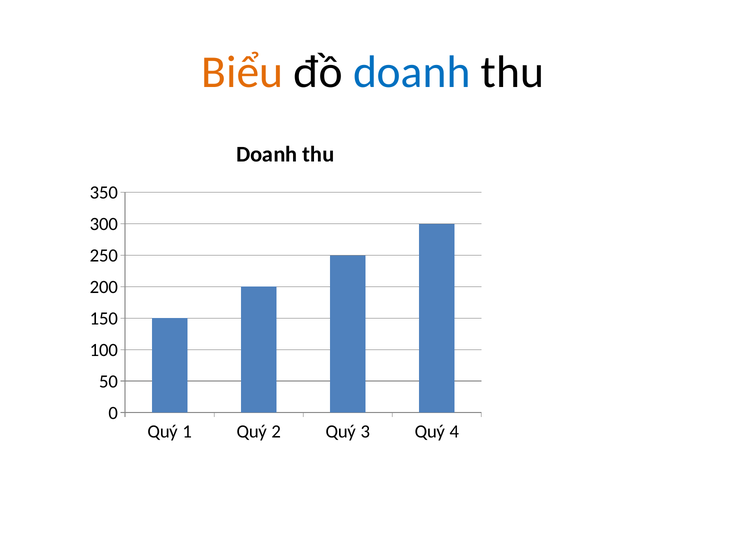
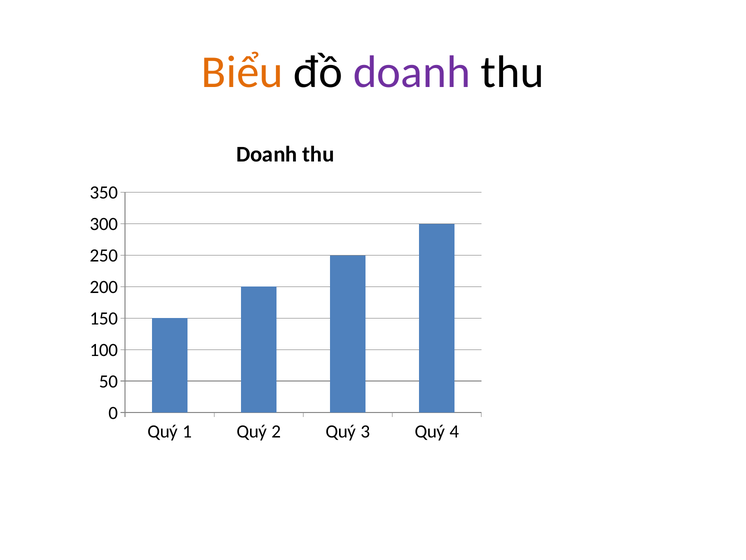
doanh colour: blue -> purple (412, 72)
